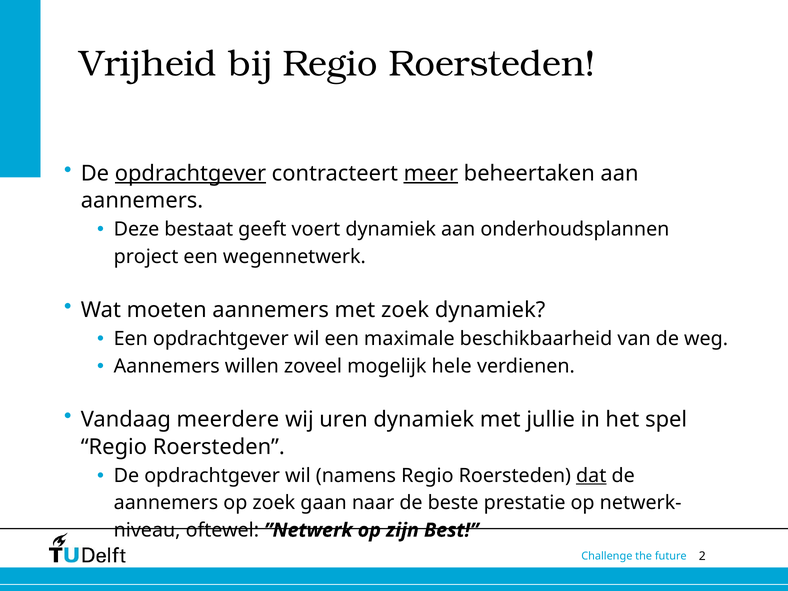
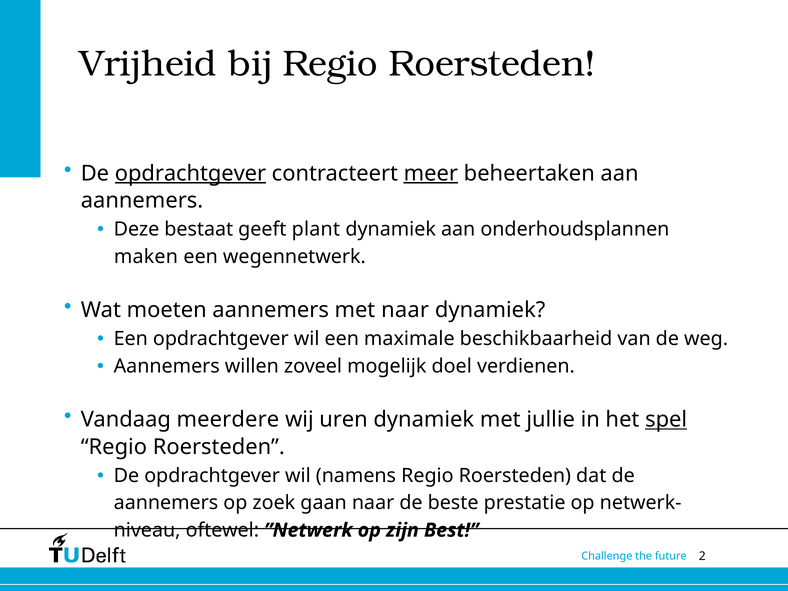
voert: voert -> plant (316, 229)
project: project -> maken (146, 257)
met zoek: zoek -> naar (405, 310)
hele: hele -> doel (452, 366)
spel underline: none -> present (666, 420)
dat underline: present -> none (591, 476)
